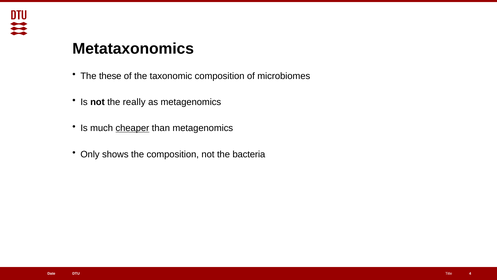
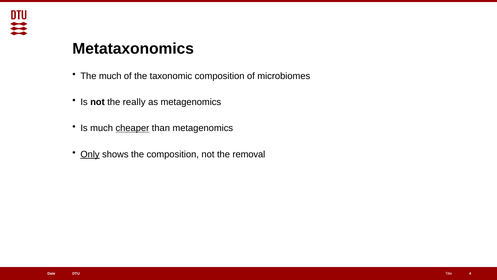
The these: these -> much (110, 76)
Only underline: none -> present (90, 154)
bacteria: bacteria -> removal (249, 154)
